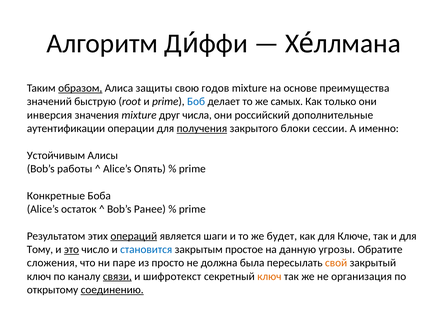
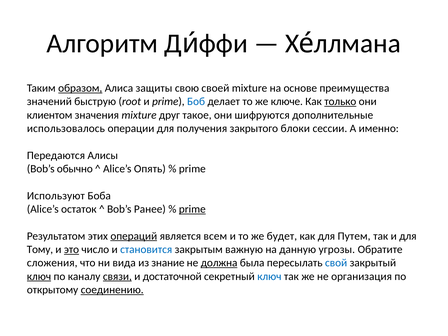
годов: годов -> своей (215, 88)
самых: самых -> ключе (287, 102)
только underline: none -> present (340, 102)
инверсия: инверсия -> клиентом (50, 115)
числа: числа -> такое (197, 115)
российский: российский -> шифруются (262, 115)
аутентификации: аутентификации -> использовалось (66, 128)
получения underline: present -> none (202, 128)
Устойчивым: Устойчивым -> Передаются (56, 155)
работы: работы -> обычно (75, 169)
Конкретные: Конкретные -> Используют (56, 196)
prime underline: none -> present (192, 209)
шаги: шаги -> всем (215, 236)
Ключе: Ключе -> Путем (354, 236)
простое: простое -> важную (244, 249)
паре: паре -> вида (124, 263)
просто: просто -> знание (168, 263)
должна underline: none -> present (219, 263)
свой colour: orange -> blue (336, 263)
ключ underline: none -> present (39, 276)
шифротекст: шифротекст -> достаточной (172, 276)
ключ colour: orange -> blue (269, 276)
